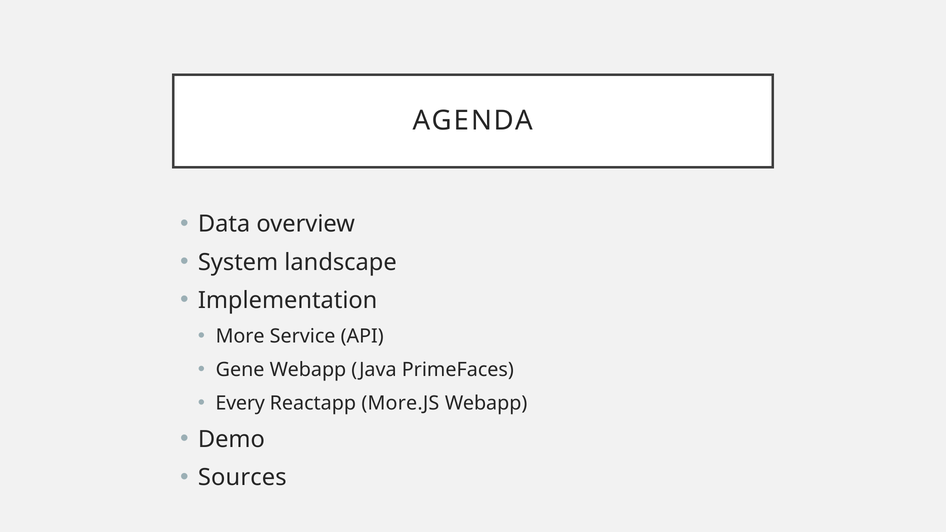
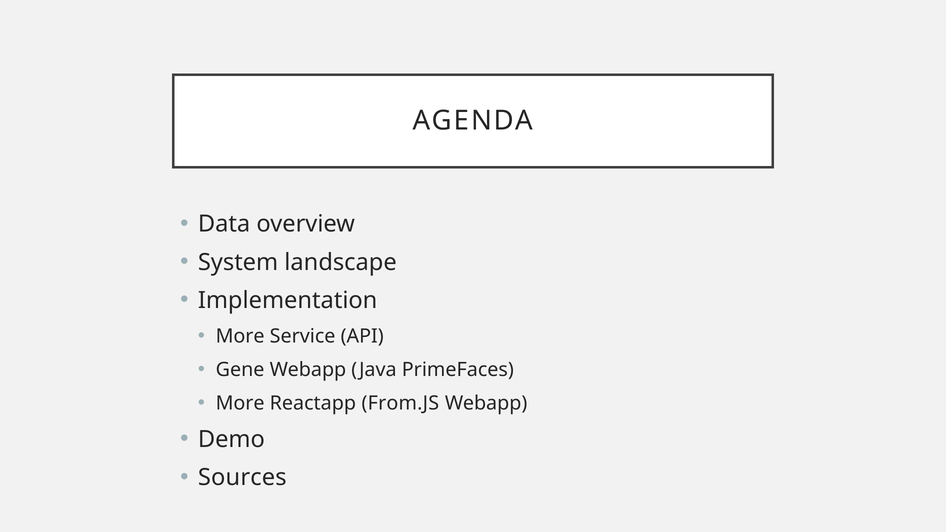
Every: Every -> More (240, 403)
More.JS: More.JS -> From.JS (400, 403)
